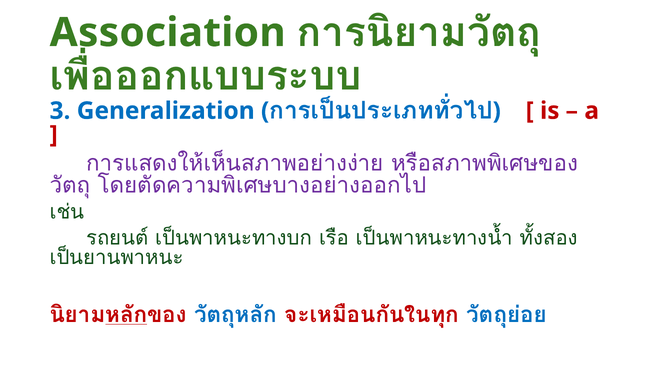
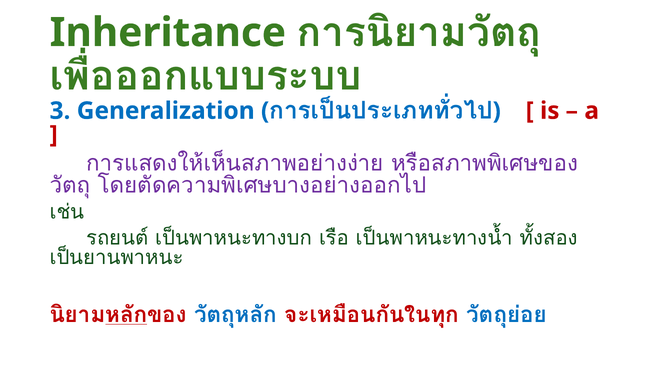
Association: Association -> Inheritance (168, 33)
